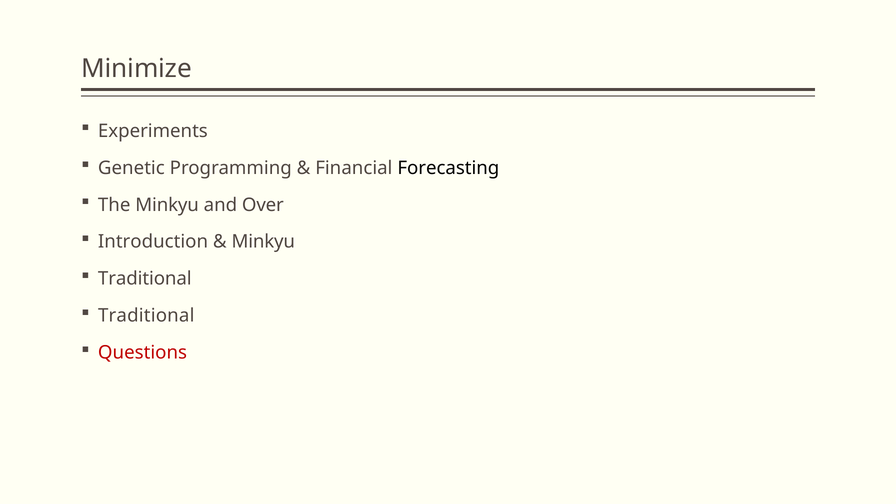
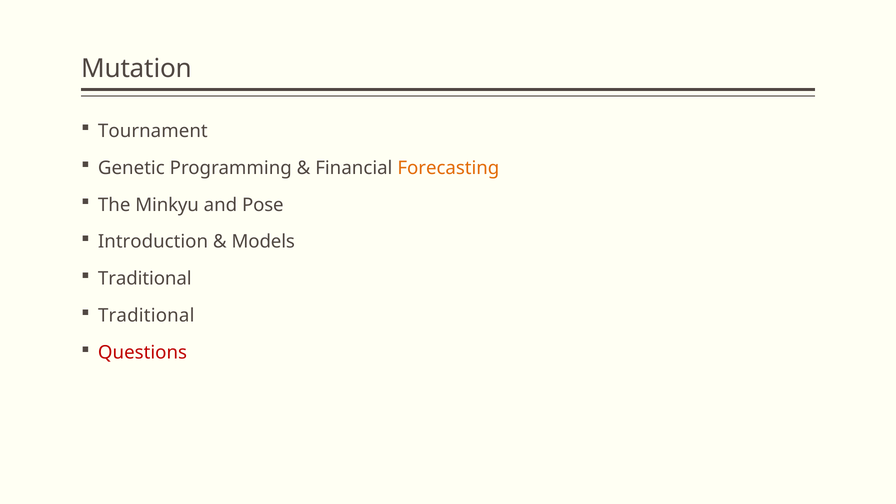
Minimize: Minimize -> Mutation (137, 69)
Experiments: Experiments -> Tournament (153, 131)
Forecasting colour: black -> orange (448, 168)
Over: Over -> Pose (263, 205)
Minkyu: Minkyu -> Models (263, 242)
